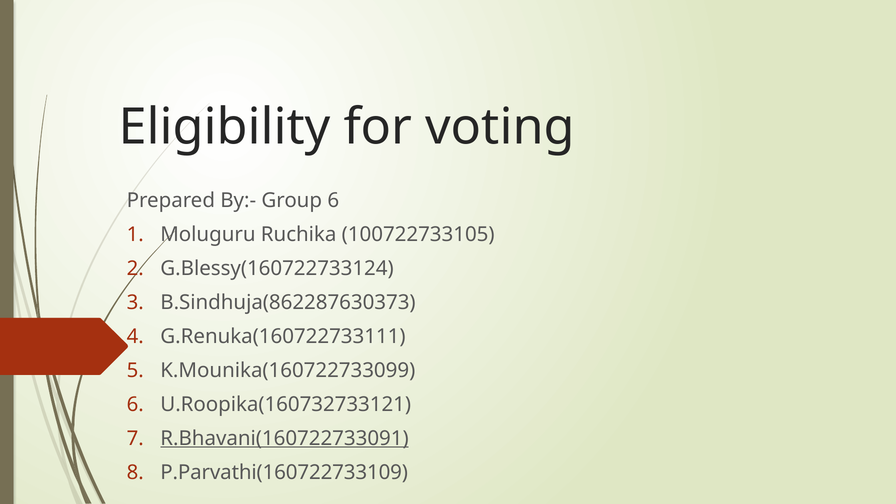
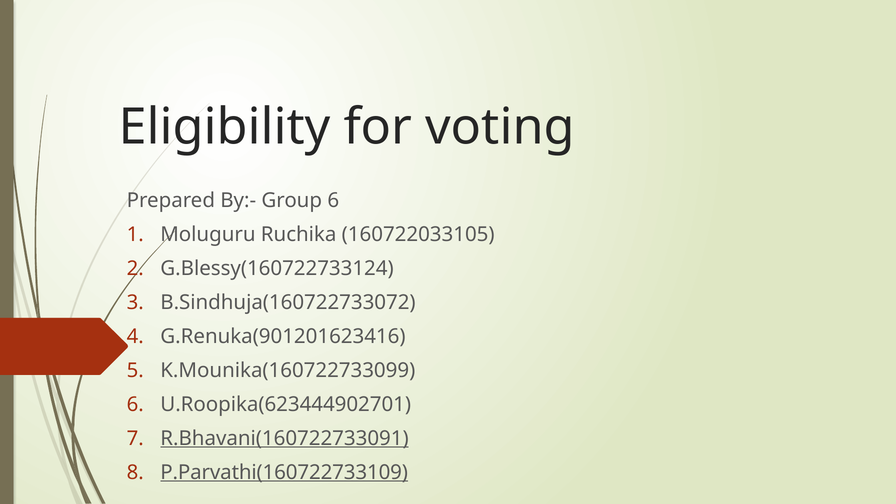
100722733105: 100722733105 -> 160722033105 (418, 234)
B.Sindhuja(862287630373: B.Sindhuja(862287630373 -> B.Sindhuja(160722733072 (288, 302)
G.Renuka(160722733111: G.Renuka(160722733111 -> G.Renuka(901201623416 (283, 336)
U.Roopika(160732733121: U.Roopika(160732733121 -> U.Roopika(623444902701 (286, 404)
P.Parvathi(160722733109 underline: none -> present (284, 472)
